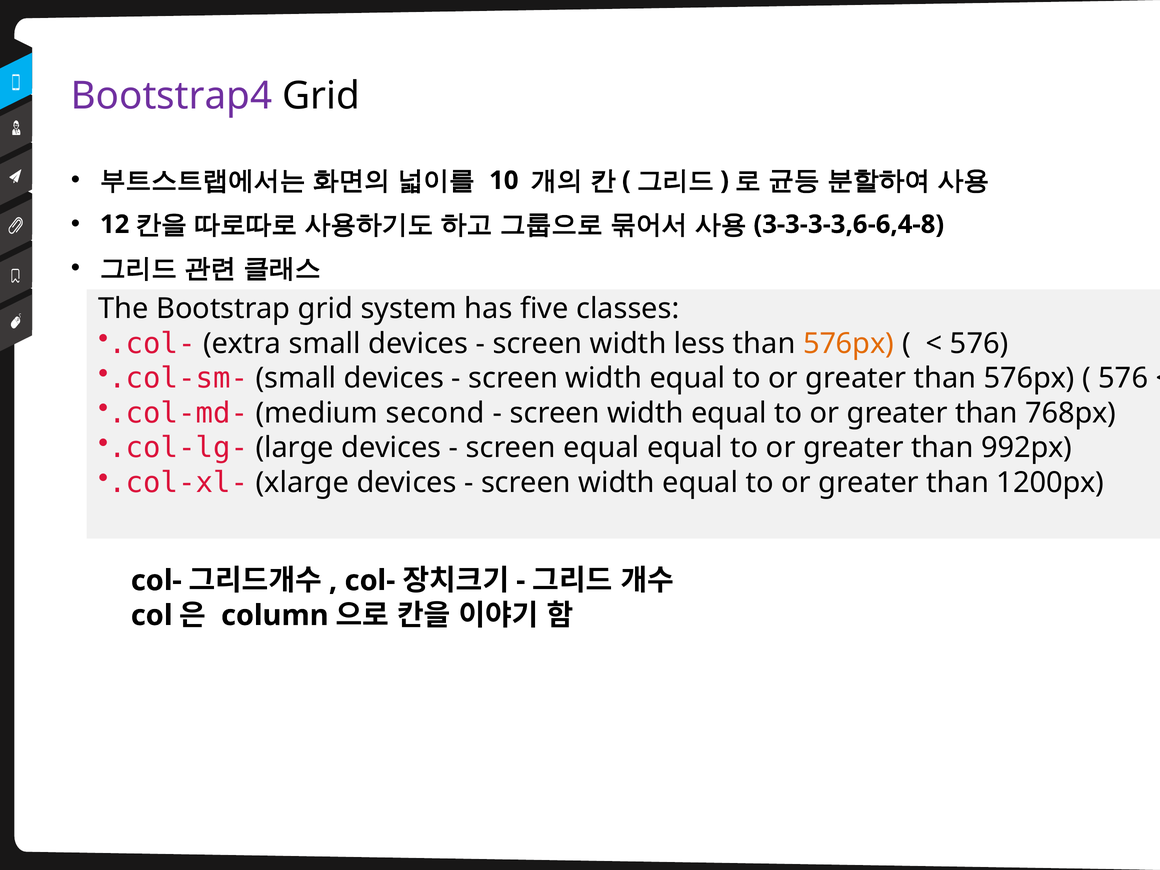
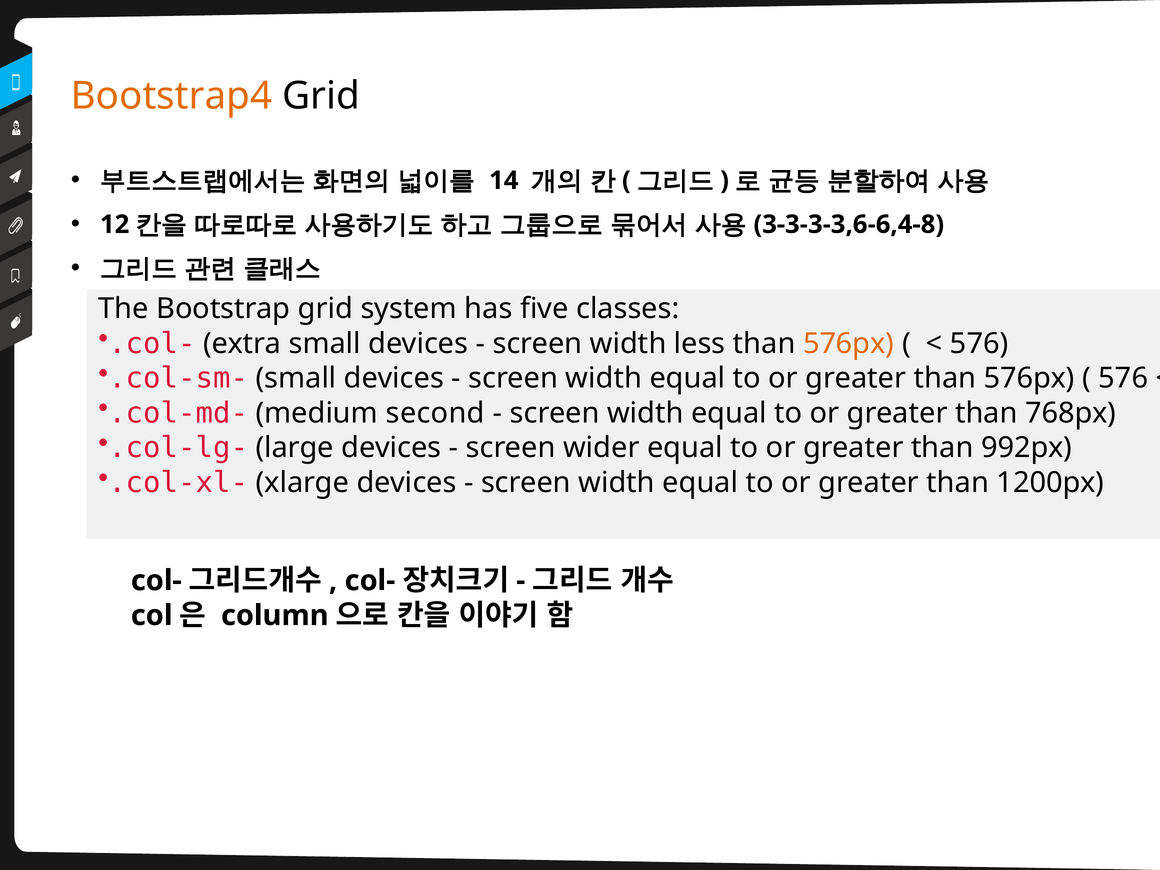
Bootstrap4 colour: purple -> orange (172, 96)
10: 10 -> 14 (504, 180)
screen equal: equal -> wider (601, 448)
